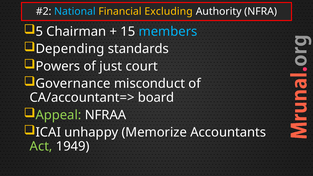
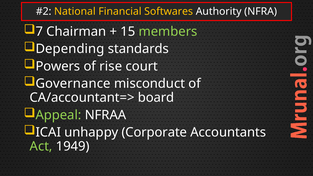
National colour: light blue -> yellow (75, 11)
Excluding: Excluding -> Softwares (169, 11)
5: 5 -> 7 (39, 32)
members colour: light blue -> light green (168, 32)
just: just -> rise (111, 66)
Memorize: Memorize -> Corporate (154, 132)
